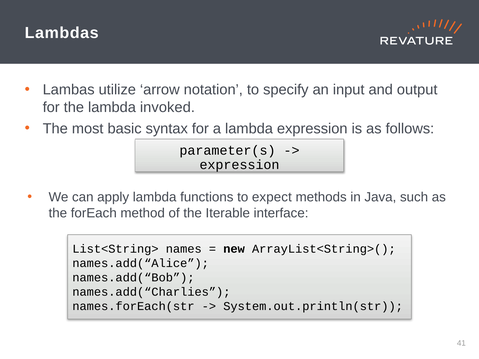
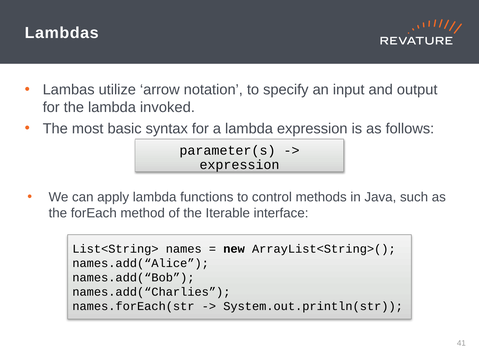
expect: expect -> control (272, 197)
